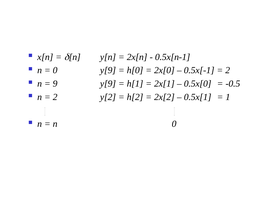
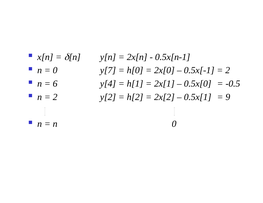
y[9: y[9 -> y[7 (108, 70)
y[9: y[9 -> y[4 (108, 84)
9: 9 -> 6 (55, 84)
1: 1 -> 9 (228, 97)
